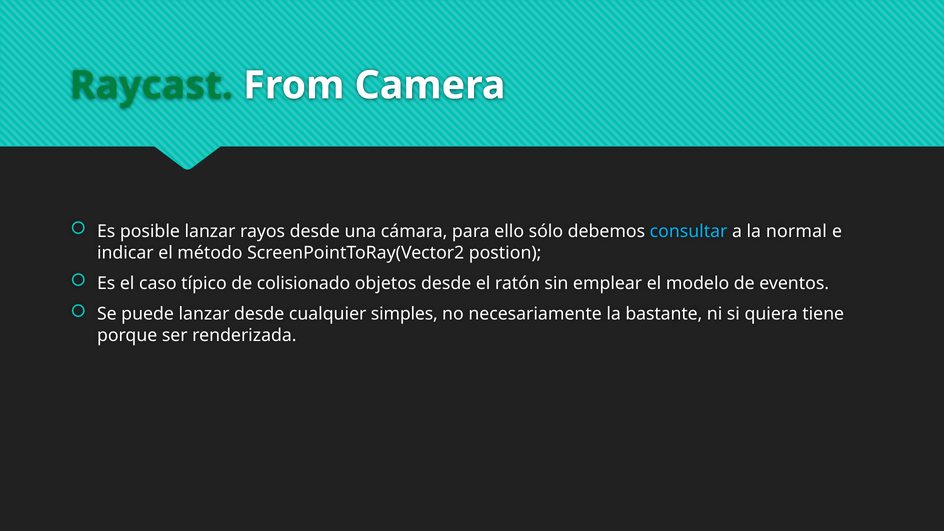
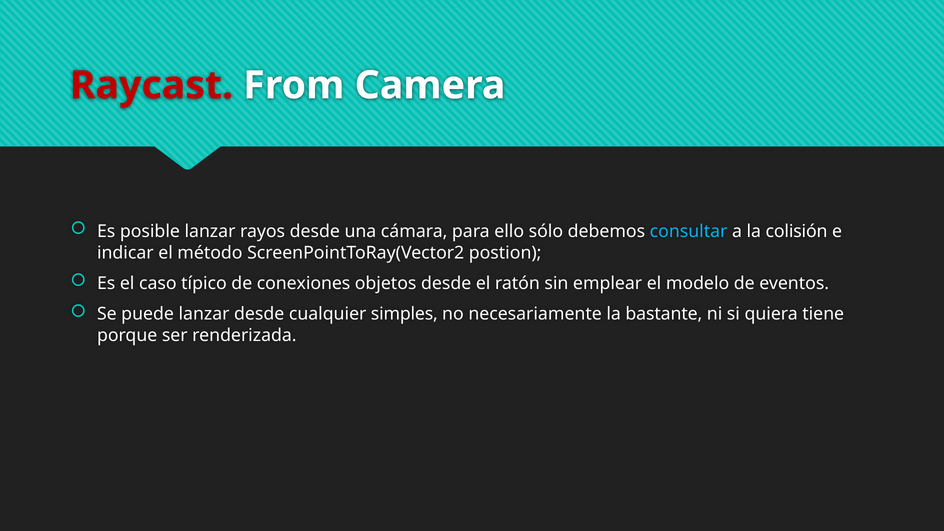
Raycast colour: green -> red (151, 85)
normal: normal -> colisión (797, 231)
colisionado: colisionado -> conexiones (304, 283)
